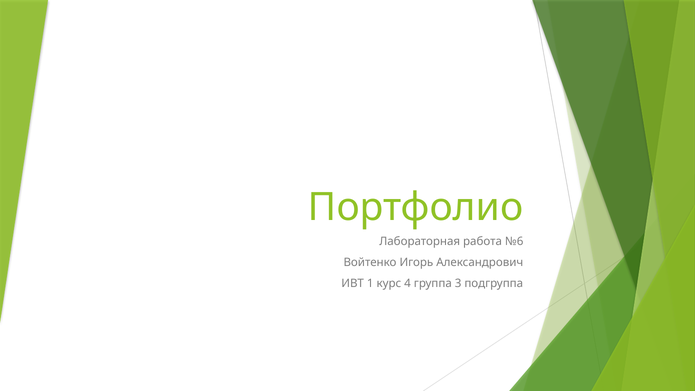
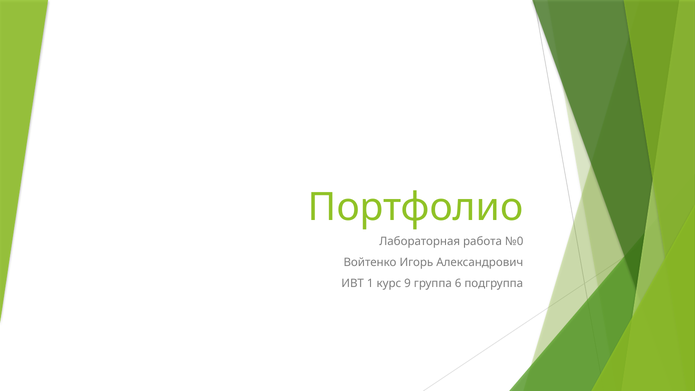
№6: №6 -> №0 (514, 241)
4: 4 -> 9 (408, 284)
3: 3 -> 6 (458, 284)
